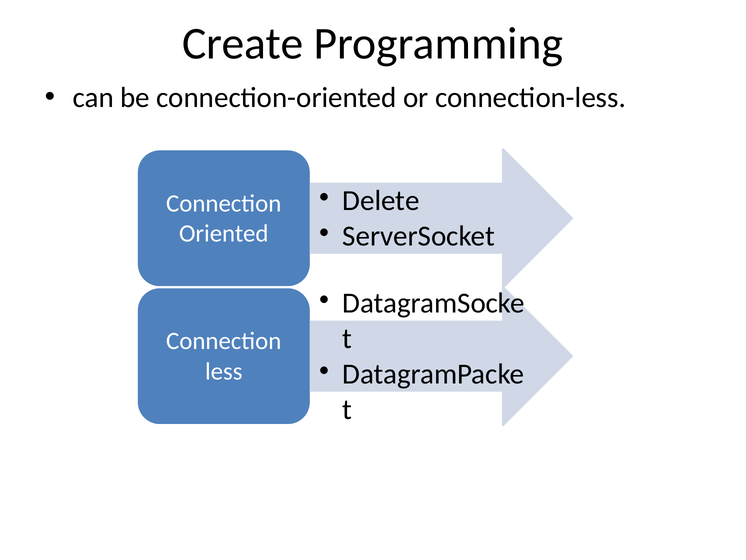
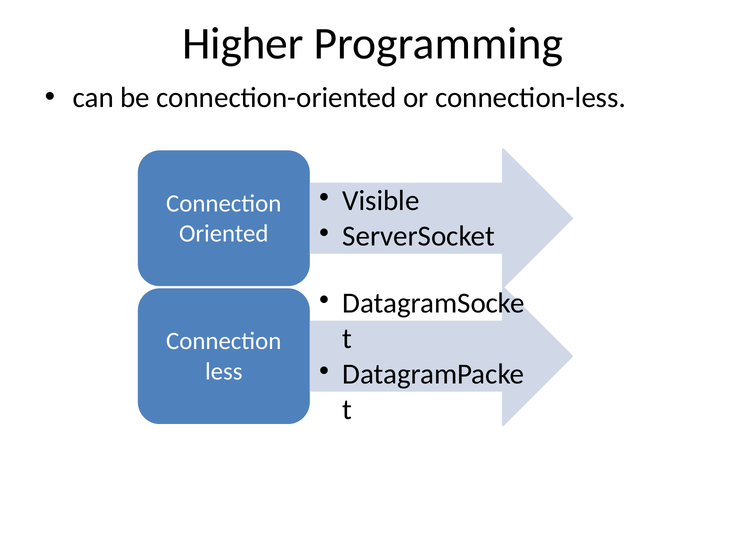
Create: Create -> Higher (243, 44)
Delete: Delete -> Visible (381, 201)
